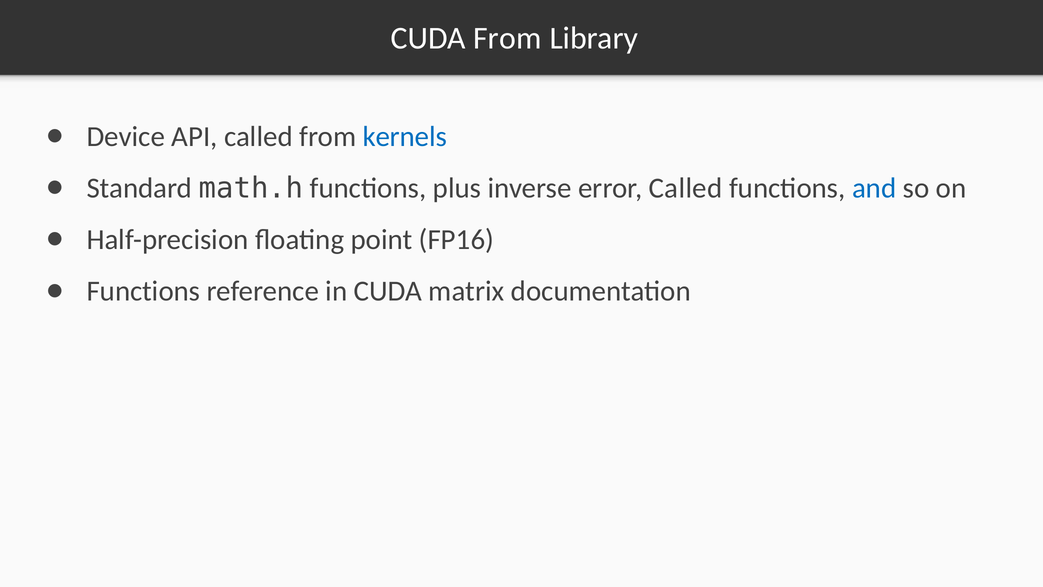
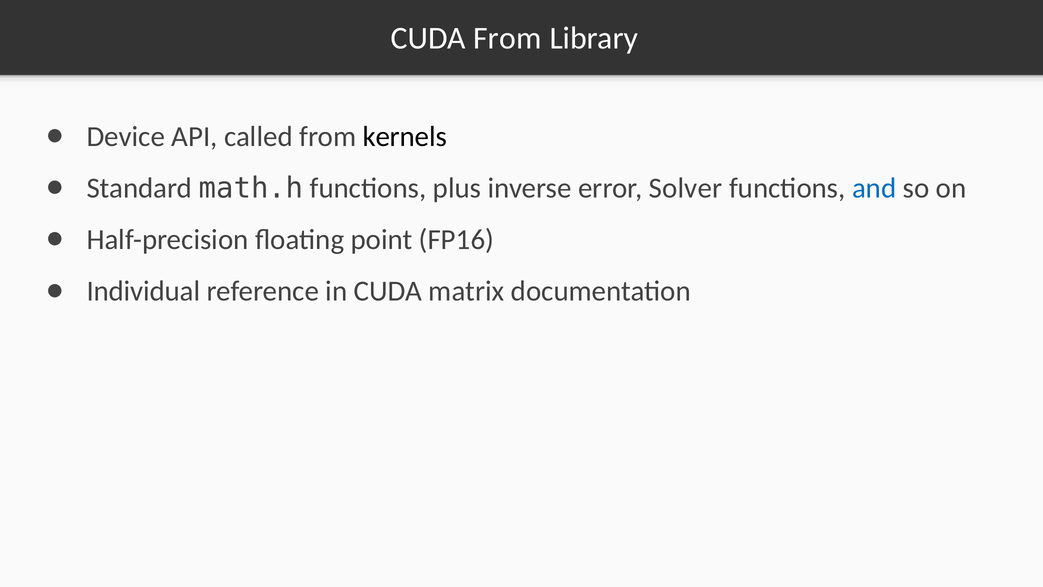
kernels colour: blue -> black (405, 136)
error Called: Called -> Solver (686, 188)
Functions: Functions -> Individual (143, 291)
